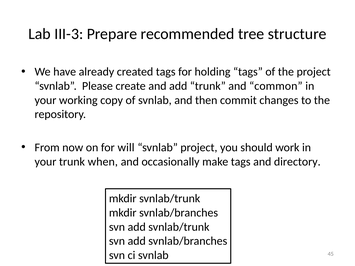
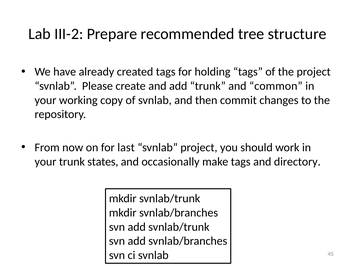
III-3: III-3 -> III-2 (69, 34)
will: will -> last (126, 148)
when: when -> states (103, 162)
